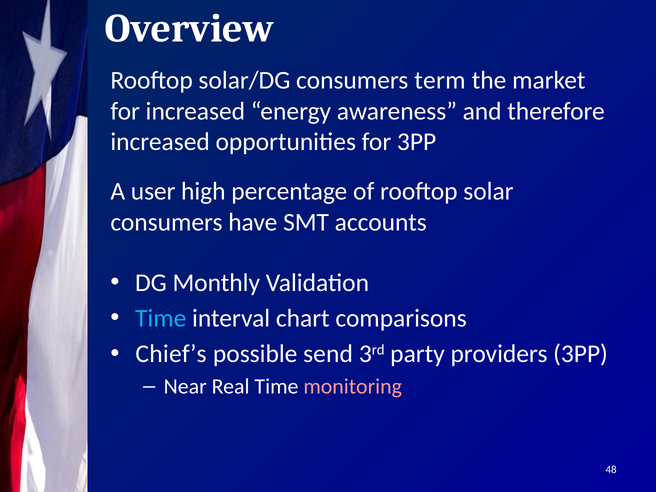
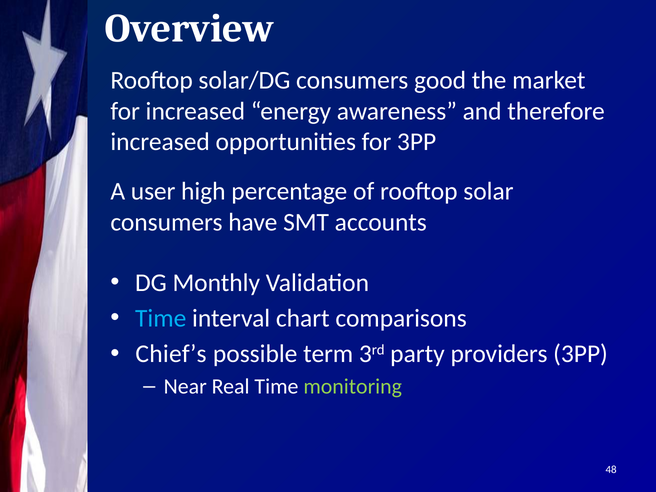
term: term -> good (440, 80)
send: send -> term (328, 354)
monitoring colour: pink -> light green (353, 387)
